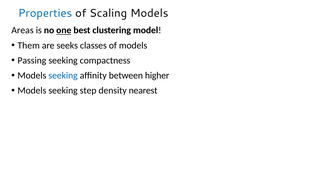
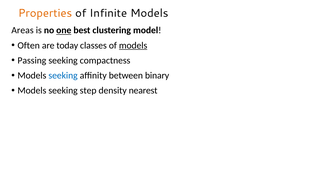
Properties colour: blue -> orange (45, 13)
Scaling: Scaling -> Infinite (108, 13)
Them: Them -> Often (29, 45)
seeks: seeks -> today (67, 45)
models underline: none -> present (133, 45)
higher: higher -> binary (157, 75)
